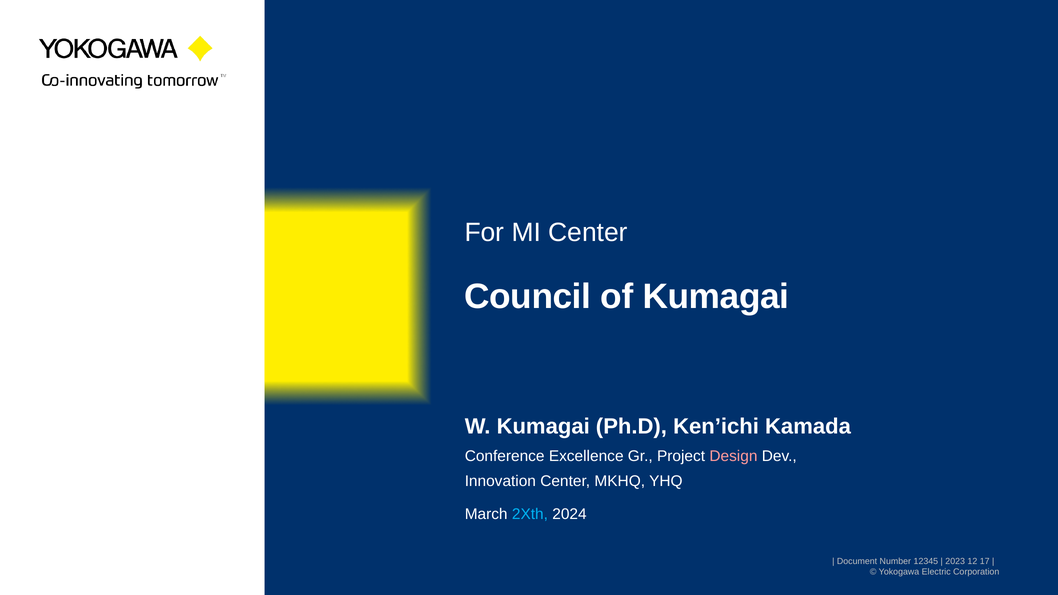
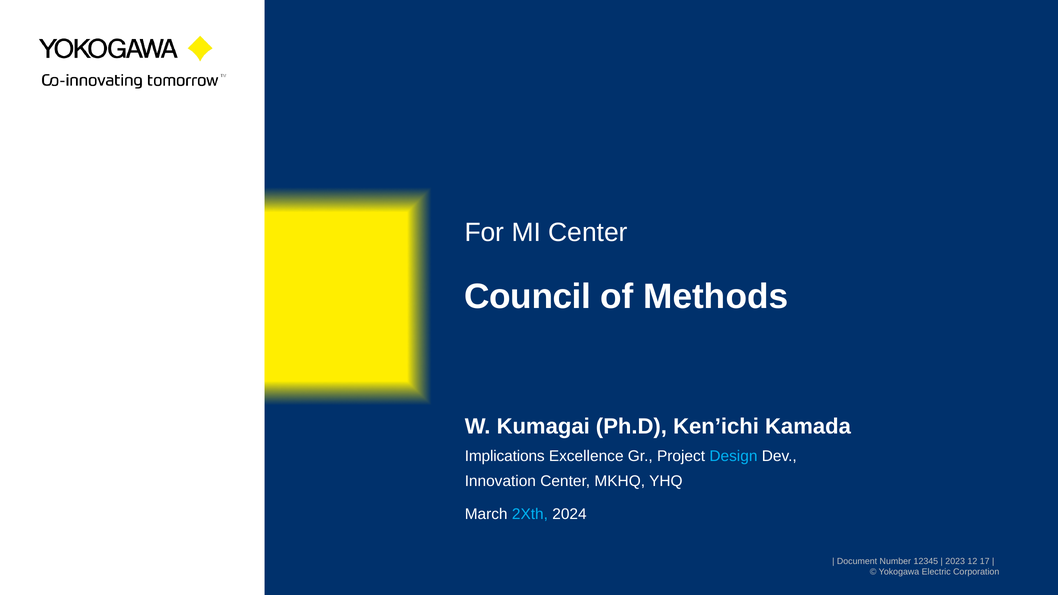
of Kumagai: Kumagai -> Methods (716, 297)
Conference: Conference -> Implications (505, 456)
Design colour: pink -> light blue (733, 456)
